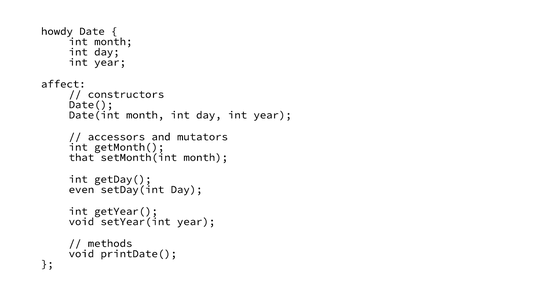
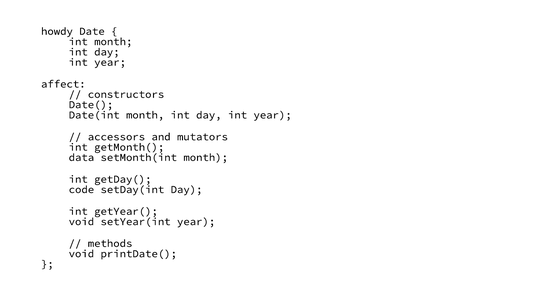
that: that -> data (81, 158)
even: even -> code (81, 190)
